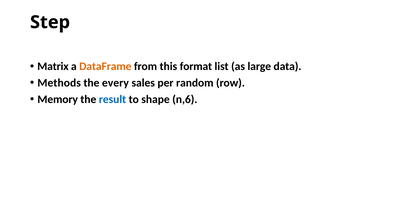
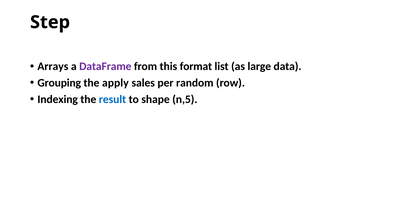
Matrix: Matrix -> Arrays (53, 67)
DataFrame colour: orange -> purple (105, 67)
Methods: Methods -> Grouping (59, 83)
every: every -> apply (115, 83)
Memory: Memory -> Indexing (58, 100)
n,6: n,6 -> n,5 (185, 100)
